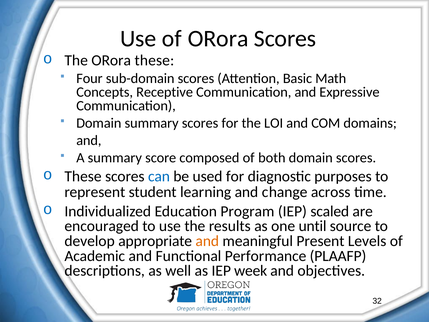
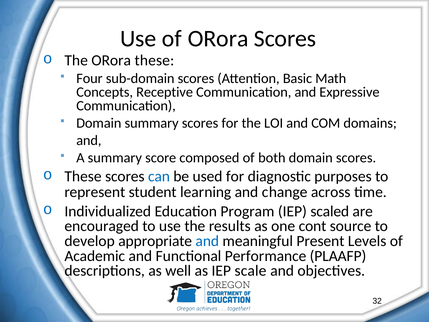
until: until -> cont (313, 226)
and colour: orange -> blue (207, 241)
week: week -> scale (251, 271)
